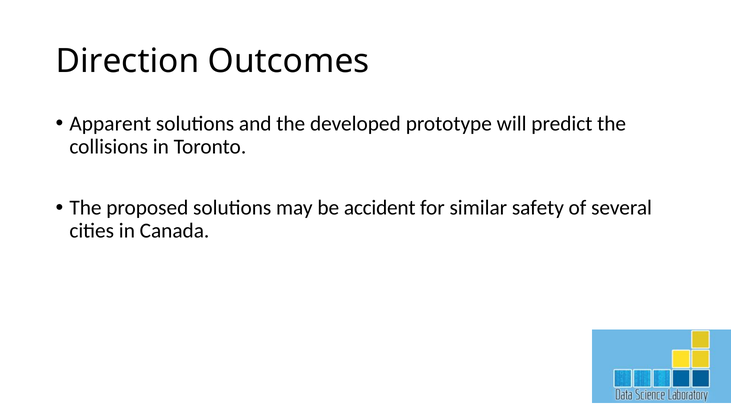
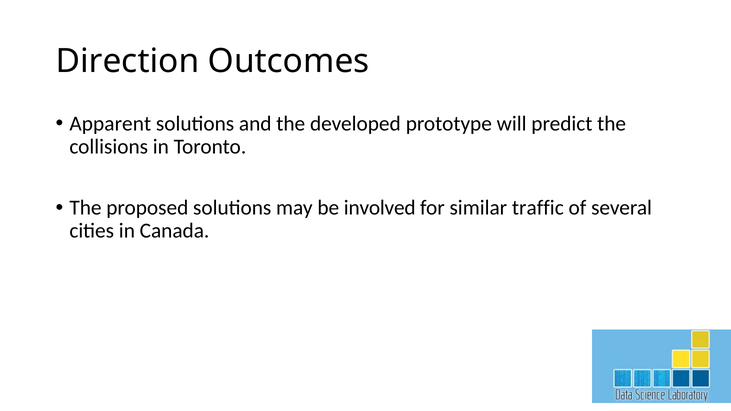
accident: accident -> involved (380, 208)
safety: safety -> traffic (538, 208)
